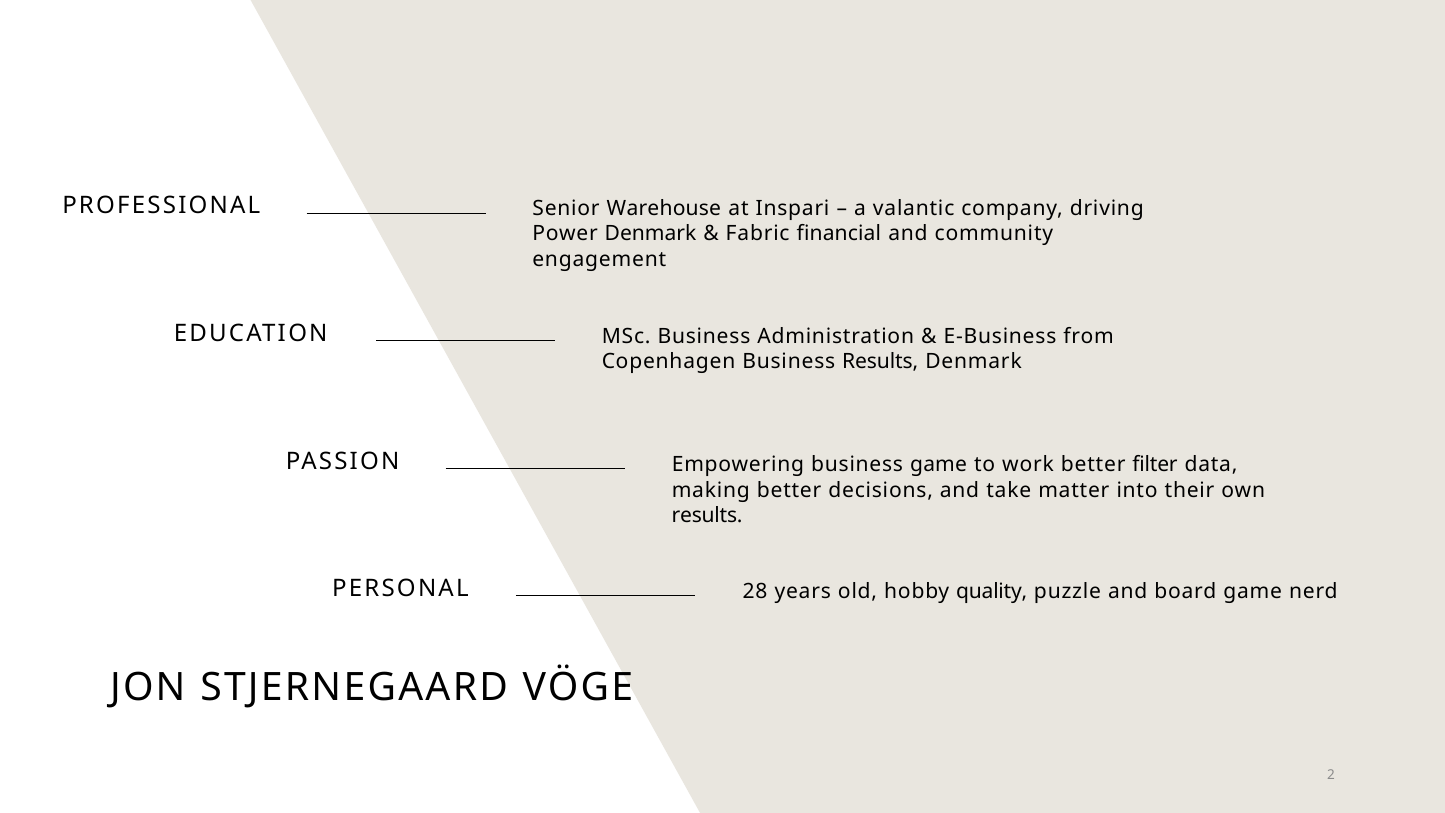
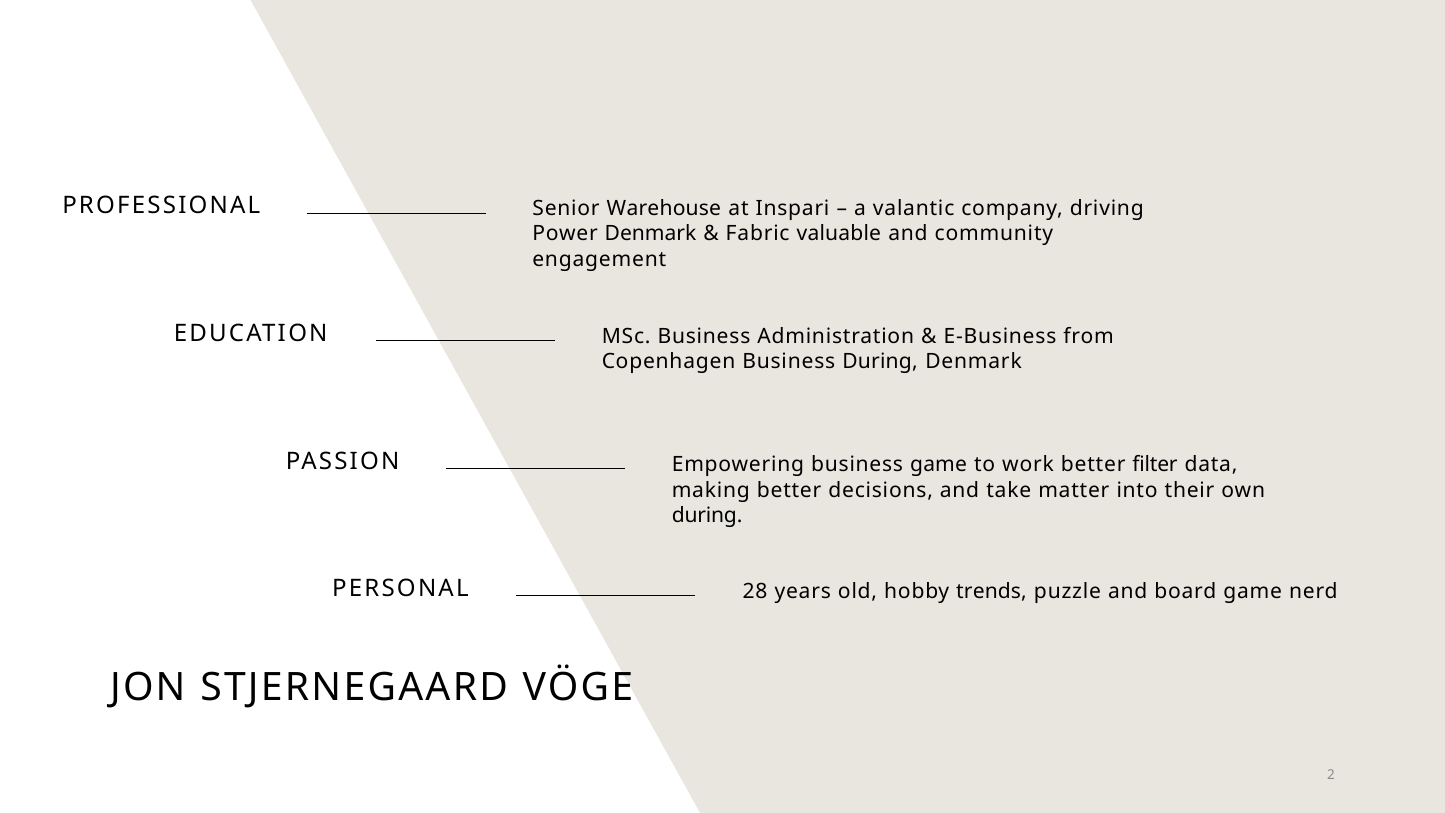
financial: financial -> valuable (839, 234)
Business Results: Results -> During (880, 362)
results: results -> during (707, 515)
quality: quality -> trends (992, 591)
